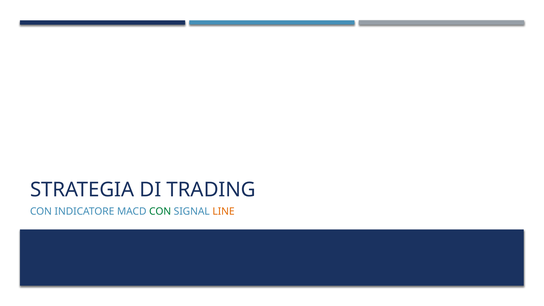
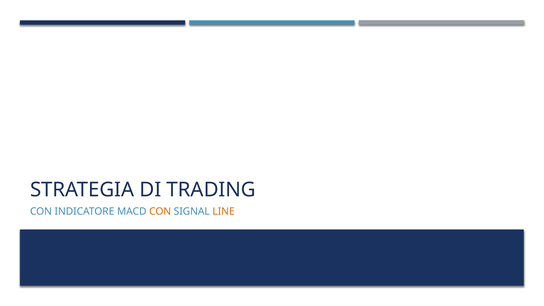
CON colour: green -> orange (160, 212)
